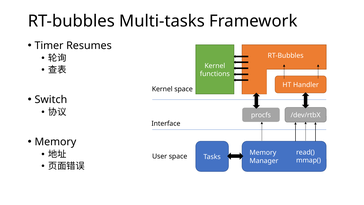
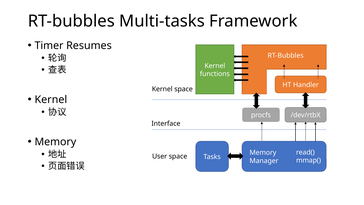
Switch: Switch -> Kernel (51, 99)
